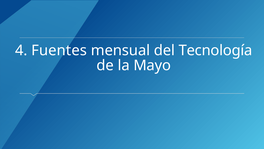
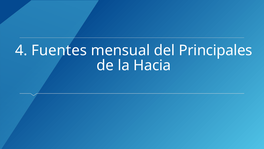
Tecnología: Tecnología -> Principales (216, 50)
Mayo: Mayo -> Hacia (152, 65)
